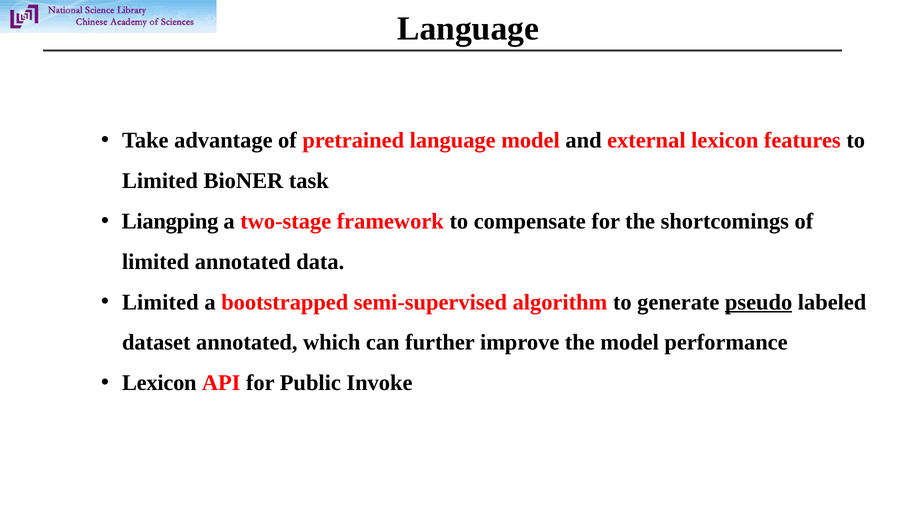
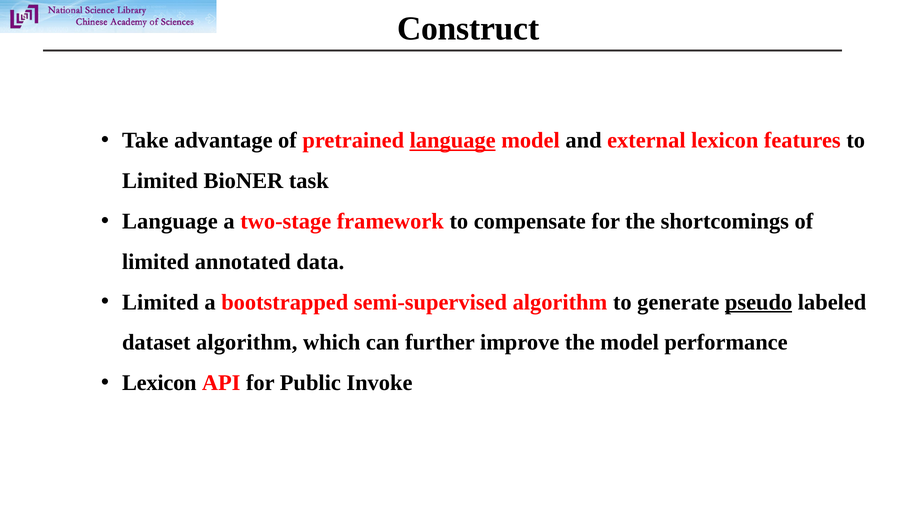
Language: Language -> Construct (468, 28)
language underline: none -> present (453, 140)
Liangping: Liangping -> Language (170, 221)
dataset annotated: annotated -> algorithm (247, 342)
